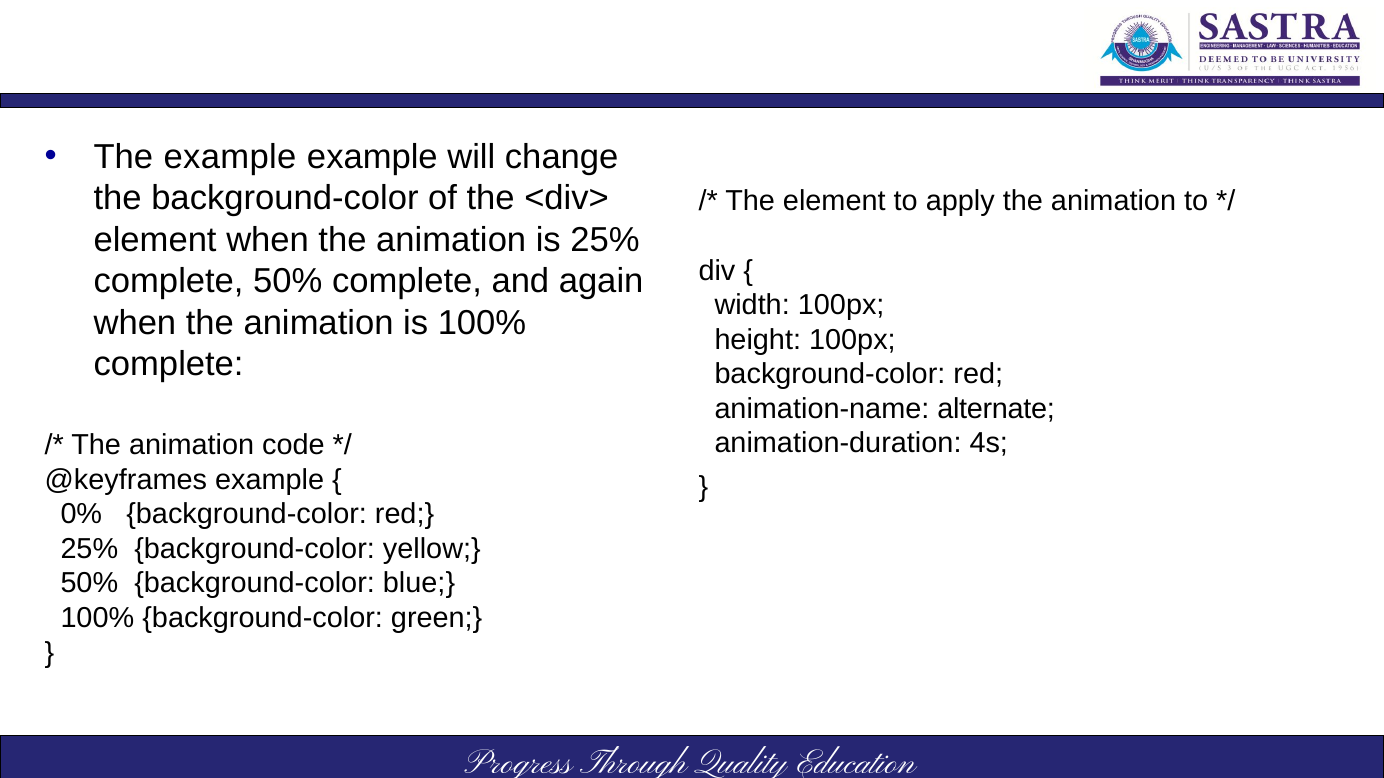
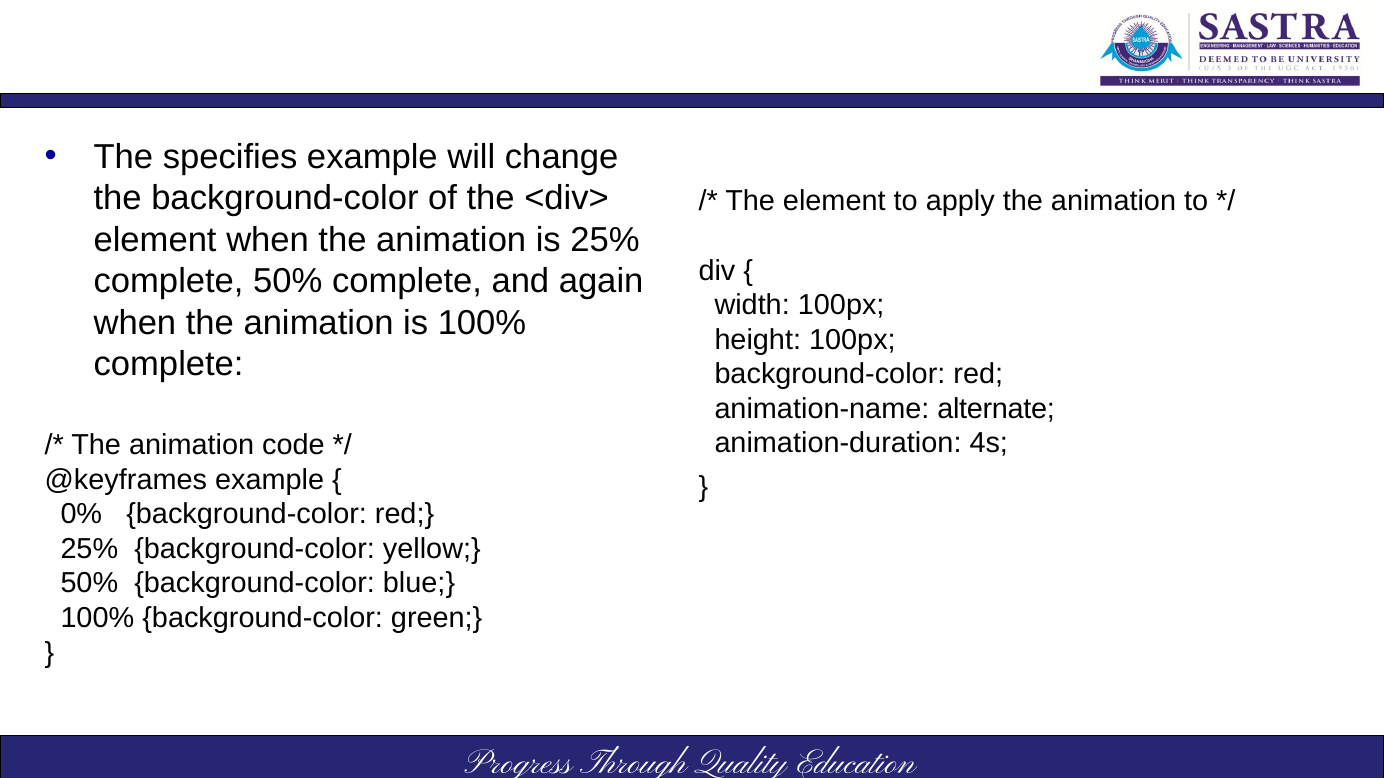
The example: example -> specifies (230, 157)
